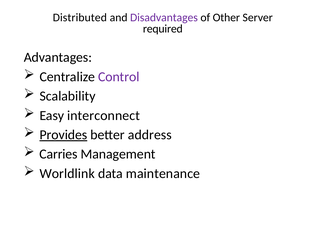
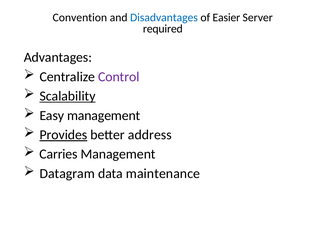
Distributed: Distributed -> Convention (80, 18)
Disadvantages colour: purple -> blue (164, 18)
Other: Other -> Easier (226, 18)
Scalability underline: none -> present (68, 96)
Easy interconnect: interconnect -> management (104, 115)
Worldlink: Worldlink -> Datagram (67, 173)
